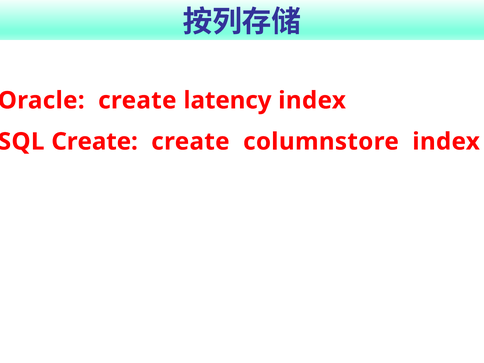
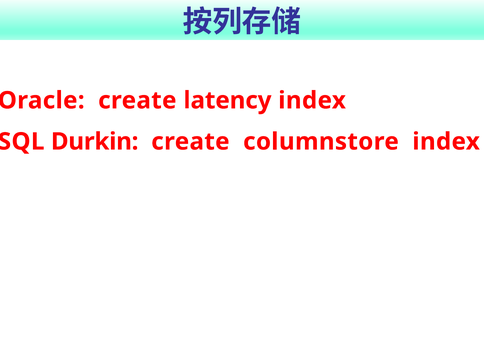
Create: Create -> Durkin (95, 142)
